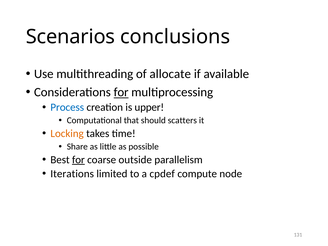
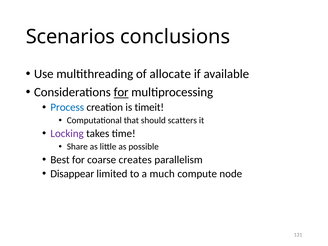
upper: upper -> timeit (149, 107)
Locking colour: orange -> purple (67, 134)
for underline: present -> none (78, 160)
outside: outside -> creates (135, 160)
Iterations: Iterations -> Disappear (72, 174)
cpdef: cpdef -> much (162, 174)
